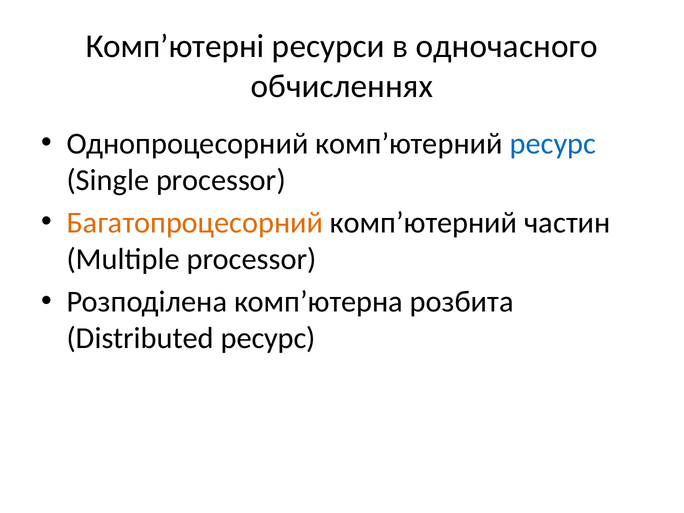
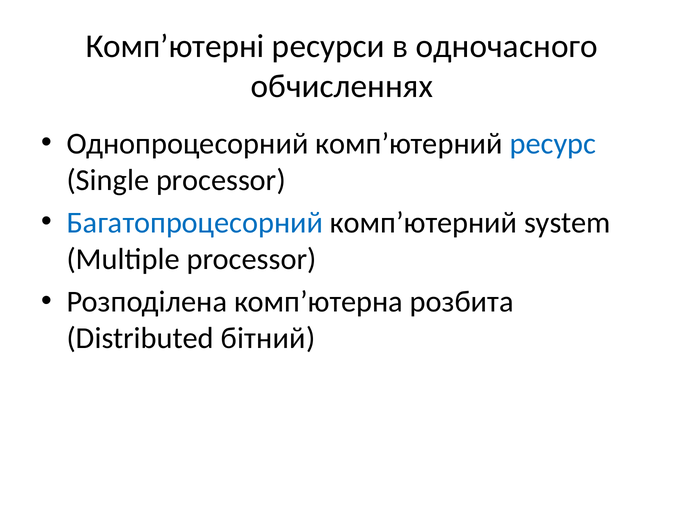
Багатопроцесорний colour: orange -> blue (195, 223)
частин: частин -> system (567, 223)
Distributed ресурс: ресурс -> бітний (268, 338)
